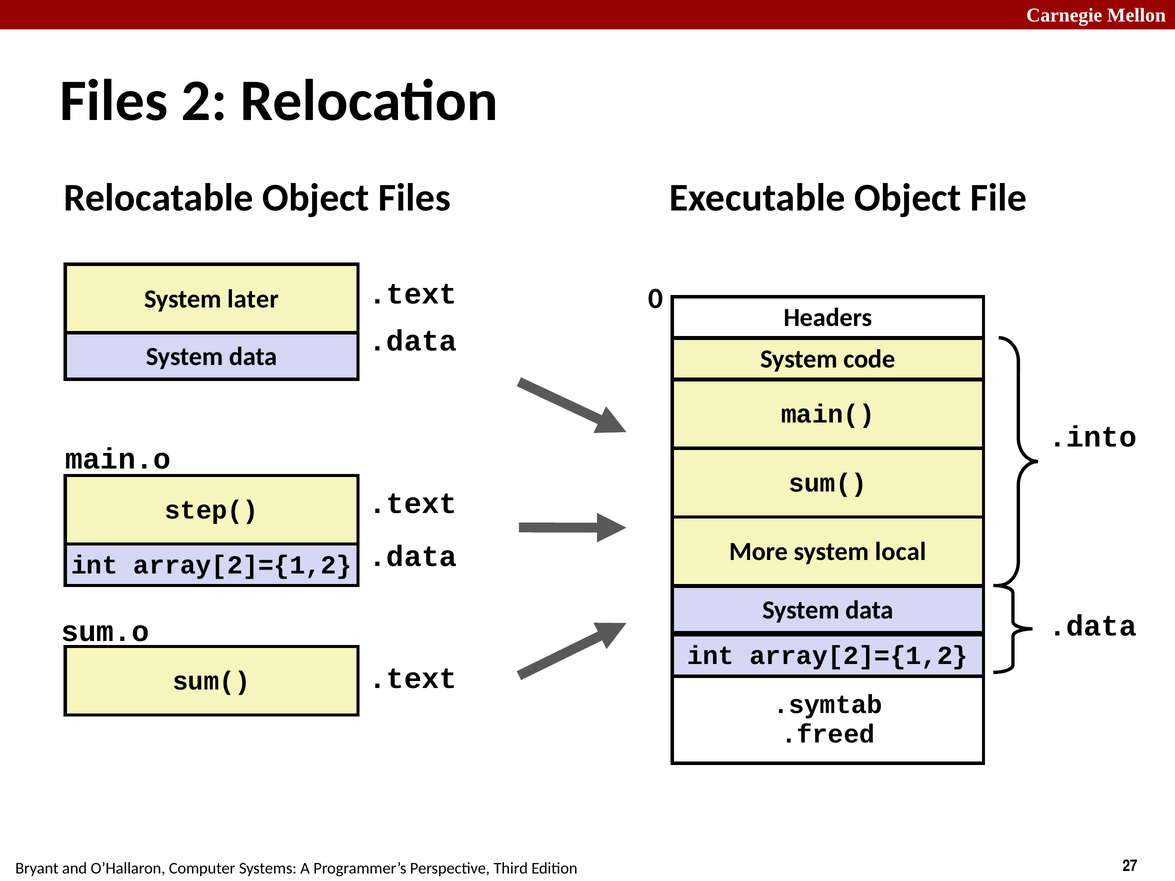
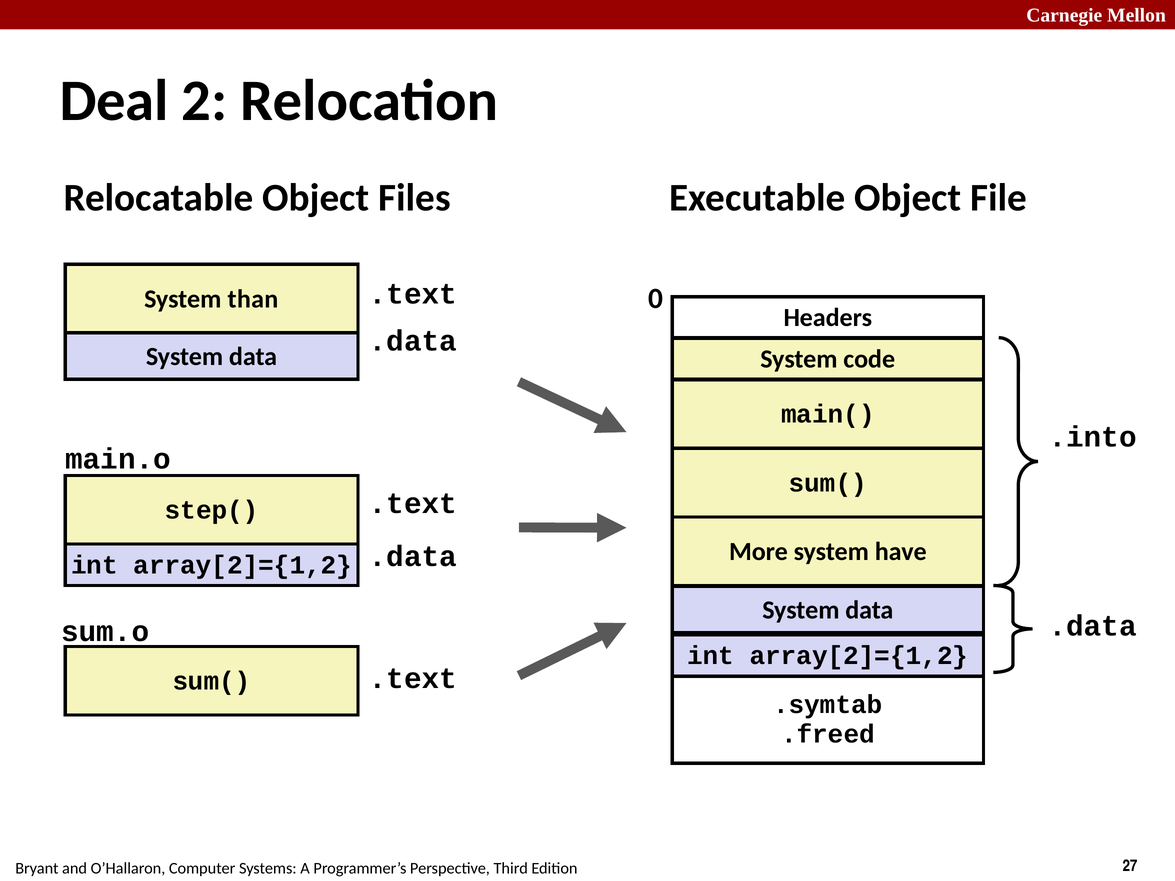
Files: Files -> Deal (114, 101)
later: later -> than (253, 299)
local: local -> have (901, 552)
